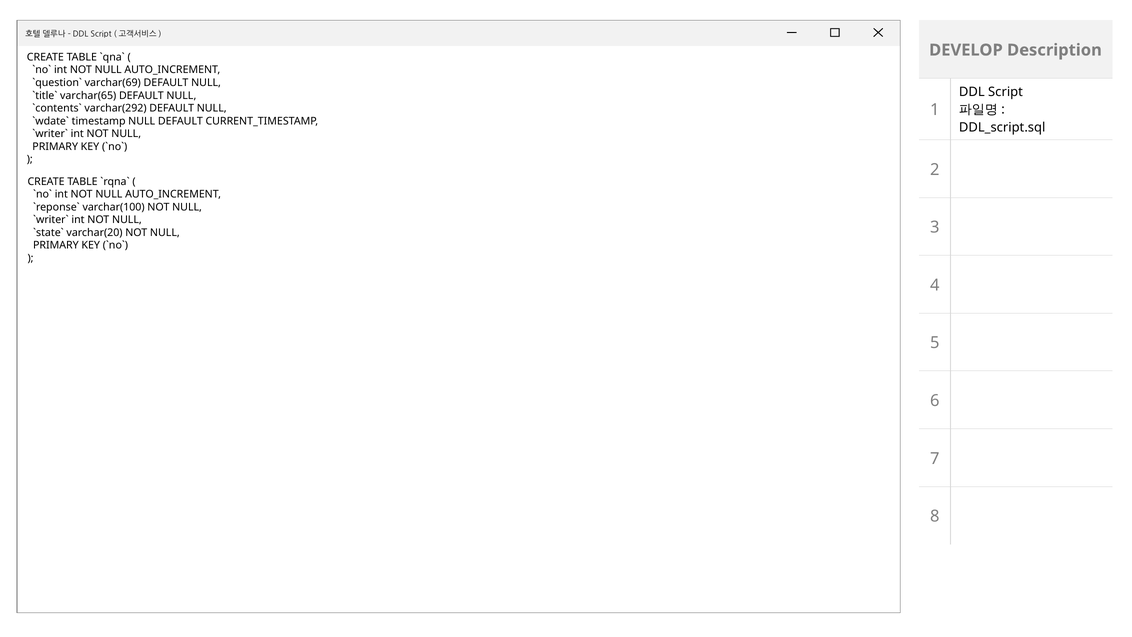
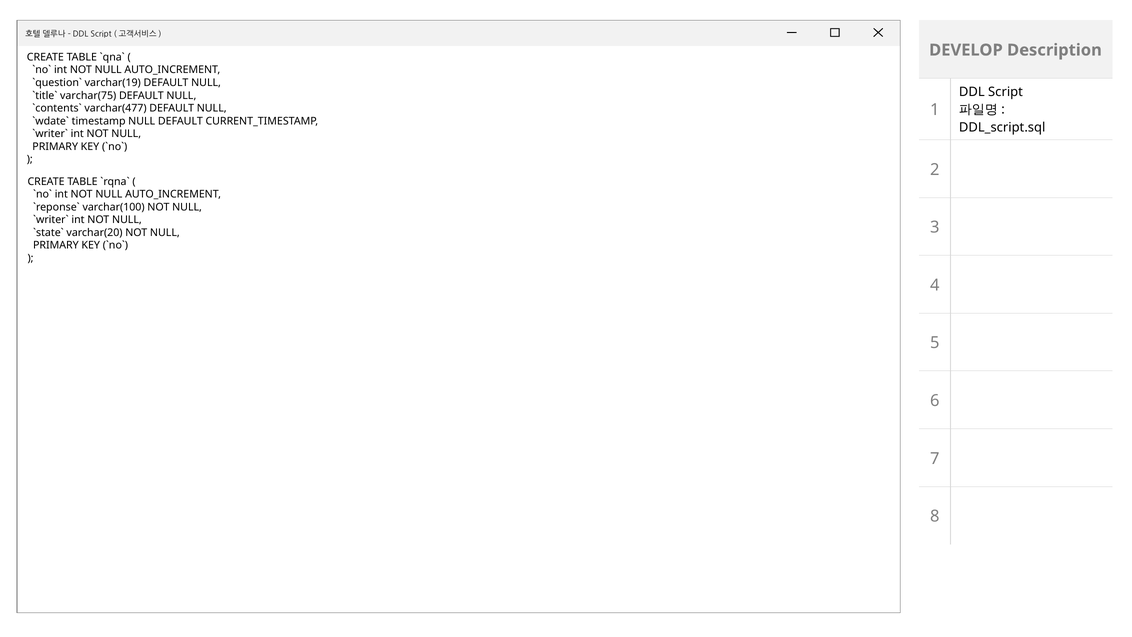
varchar(69: varchar(69 -> varchar(19 (113, 83)
varchar(65: varchar(65 -> varchar(75 (88, 95)
varchar(292: varchar(292 -> varchar(477 (116, 108)
